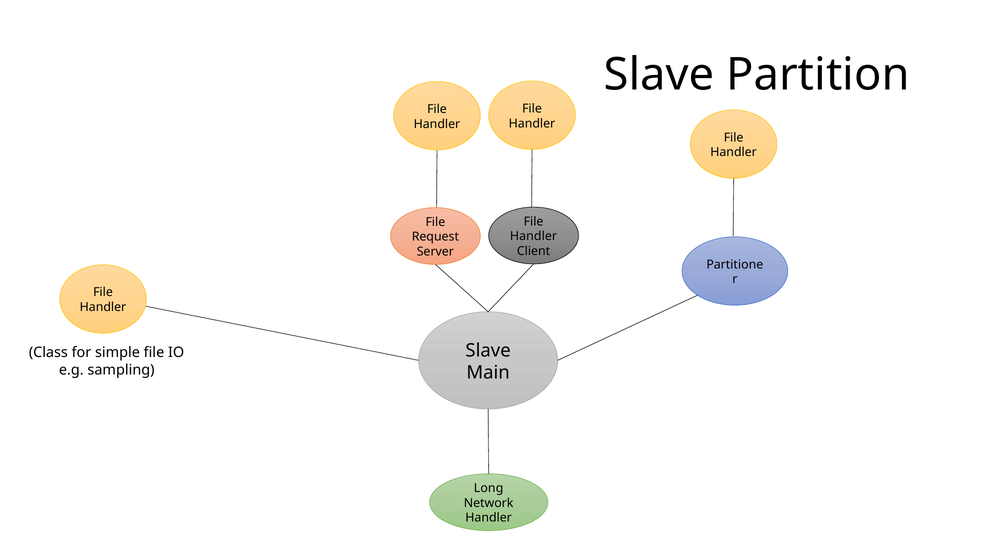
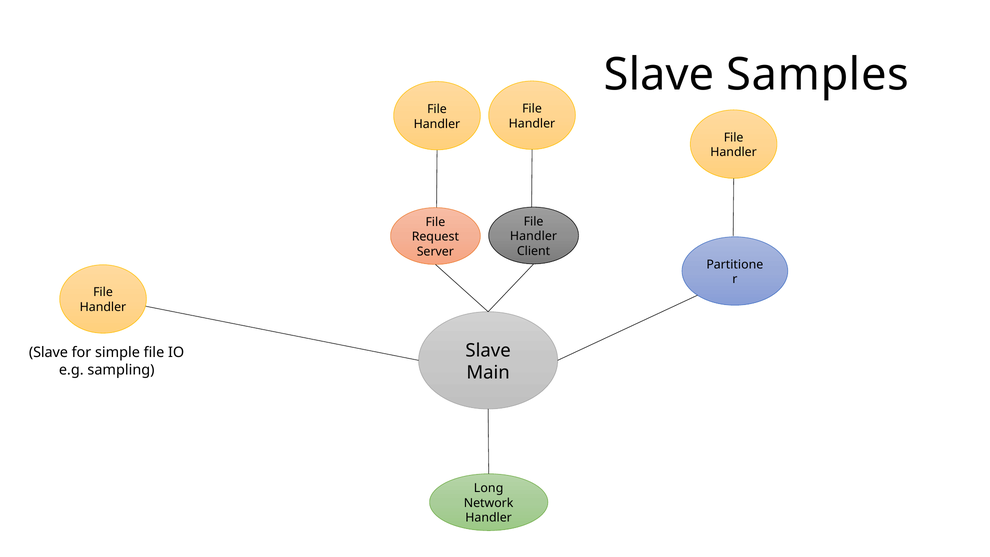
Partition: Partition -> Samples (818, 75)
Class: Class -> Slave (48, 352)
